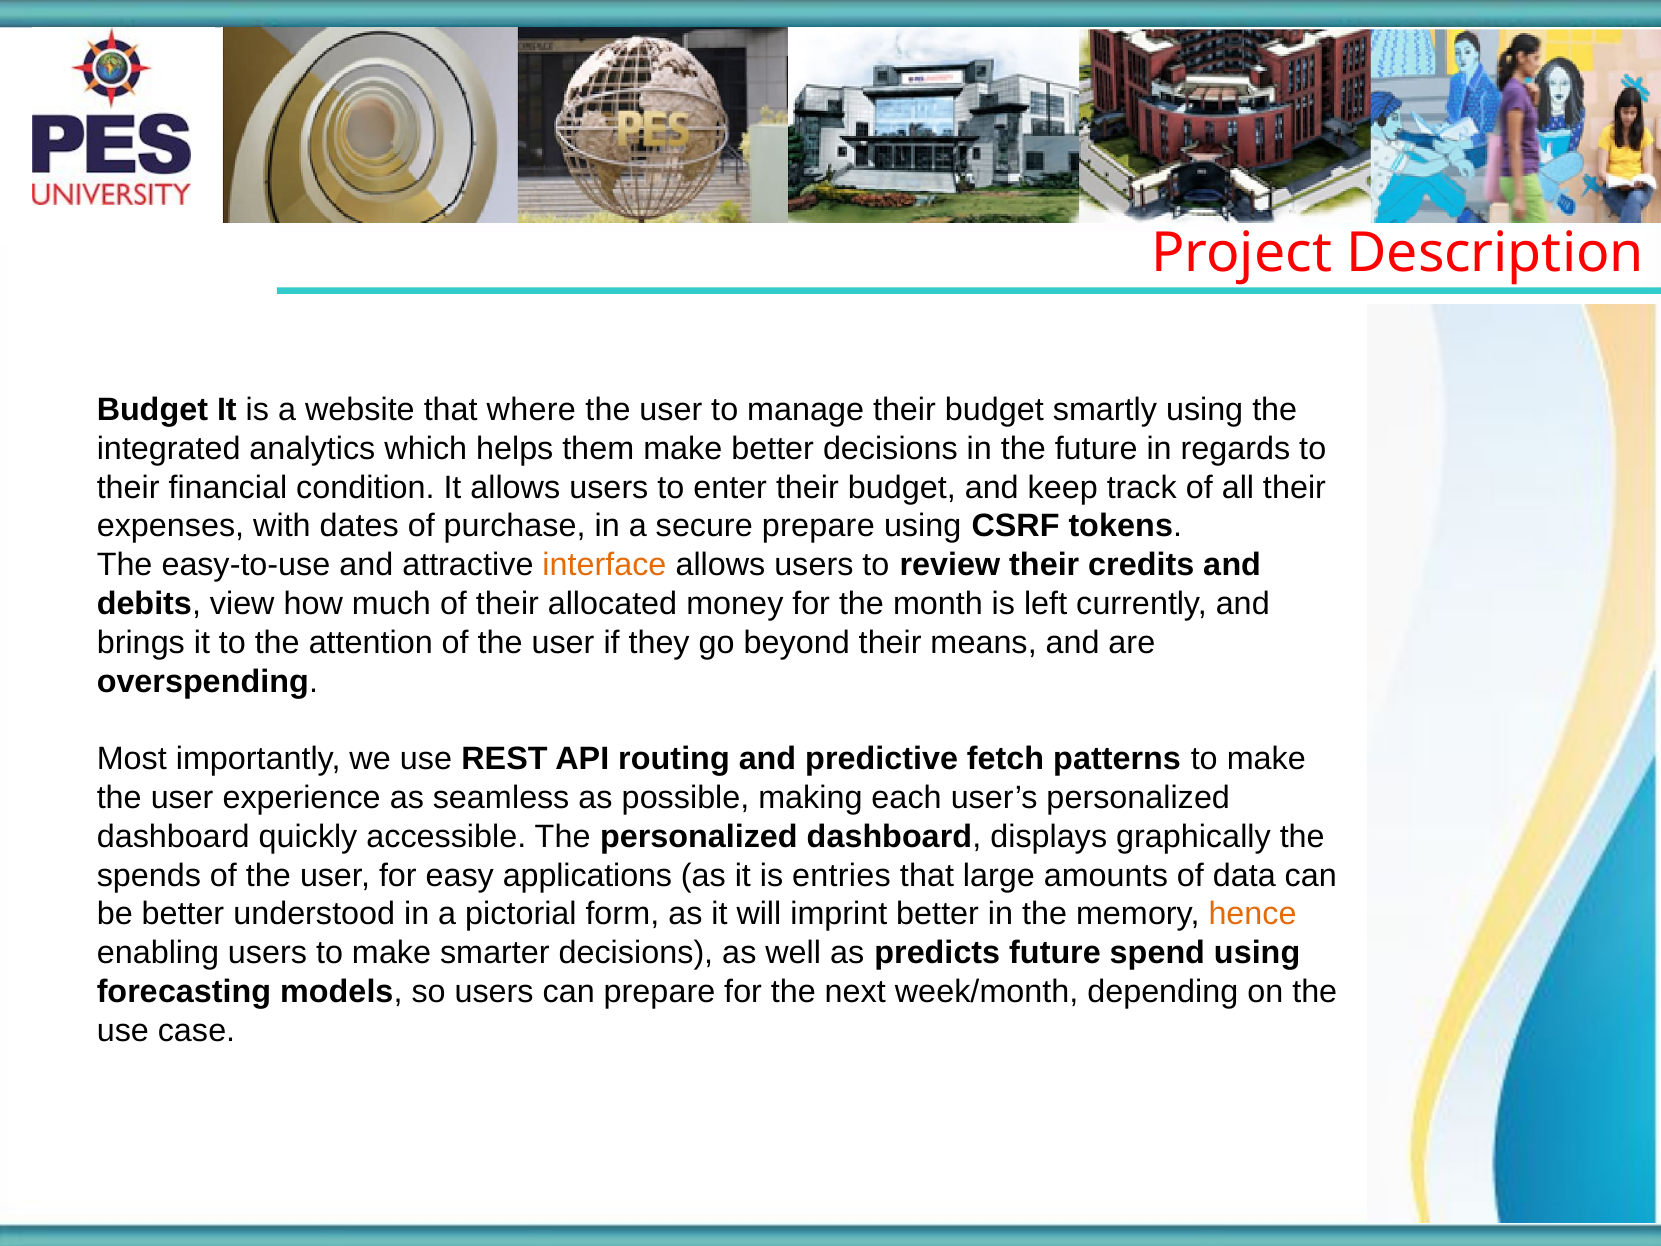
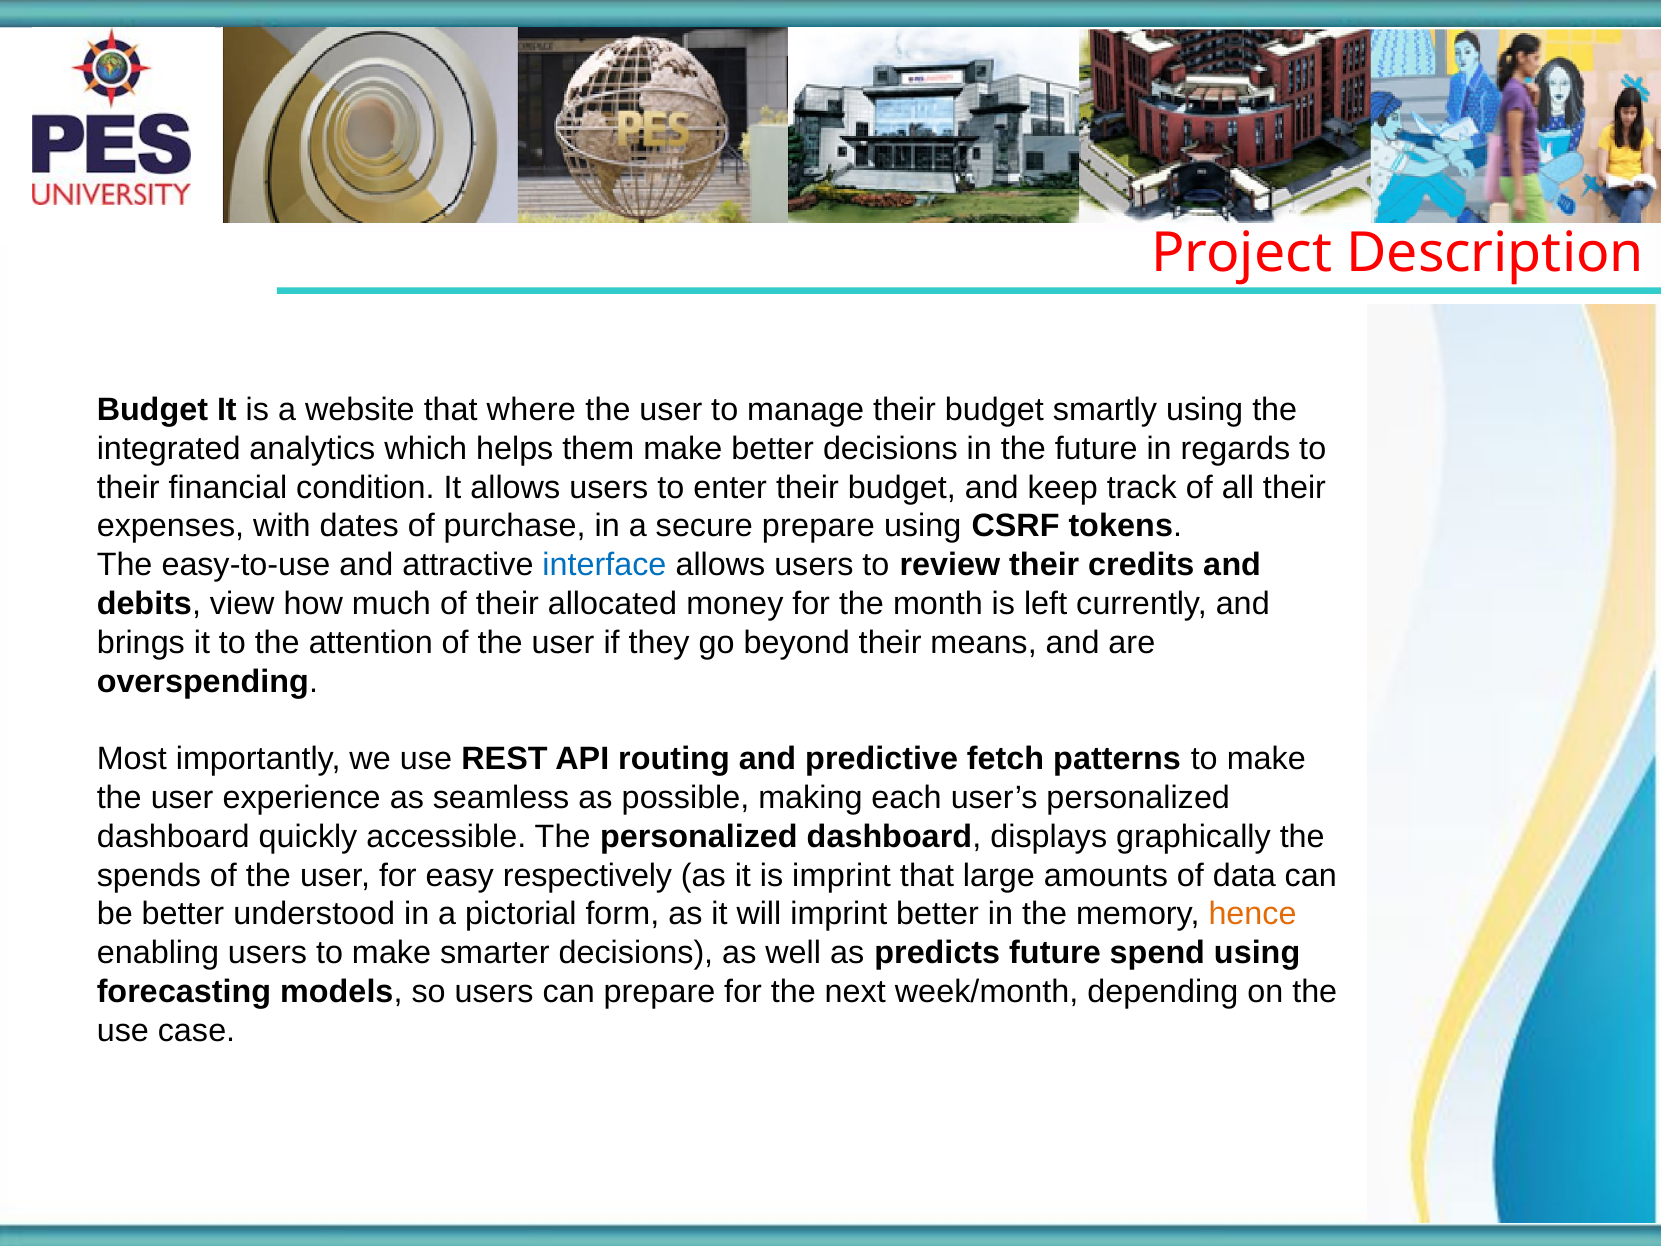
interface colour: orange -> blue (604, 565)
applications: applications -> respectively (587, 875)
is entries: entries -> imprint (842, 875)
